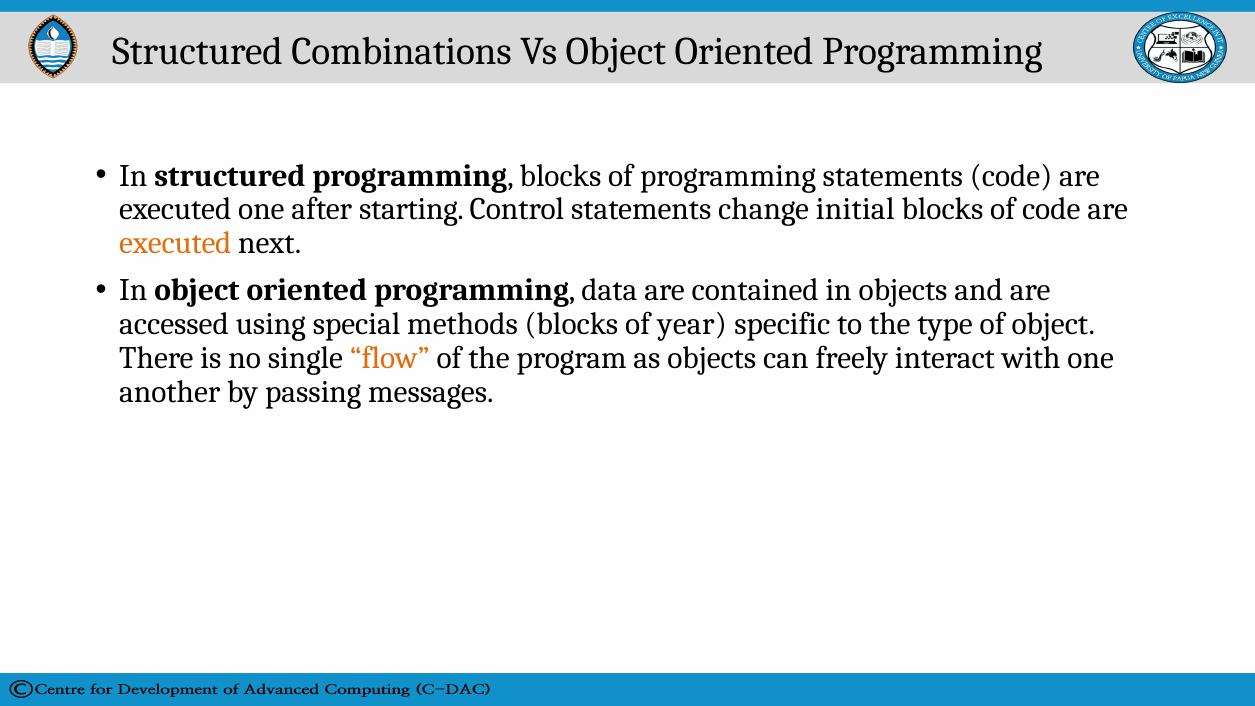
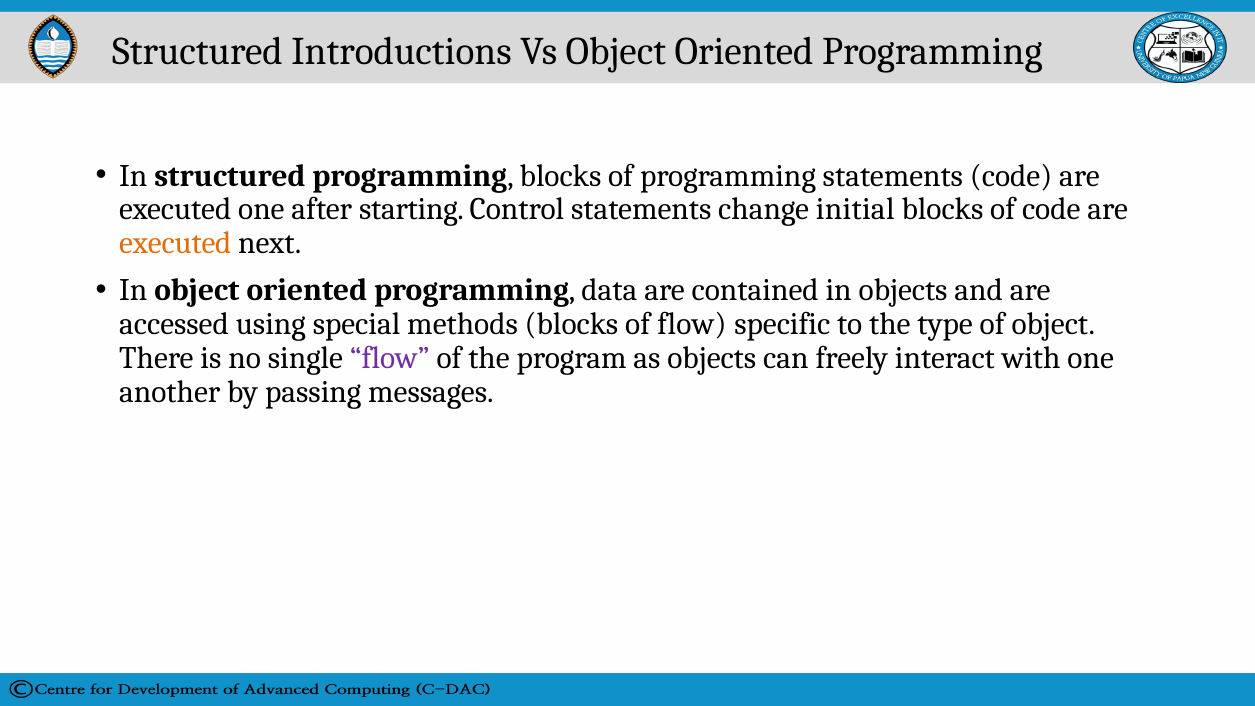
Combinations: Combinations -> Introductions (401, 51)
of year: year -> flow (692, 324)
flow colour: orange -> purple (390, 358)
